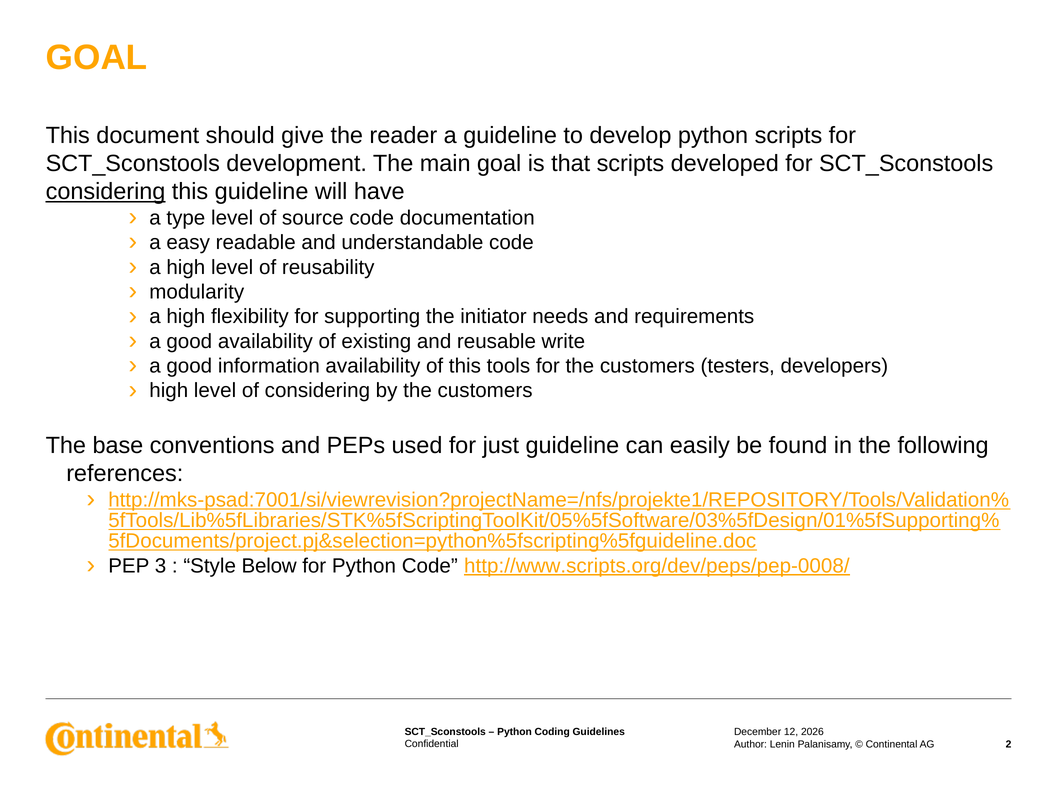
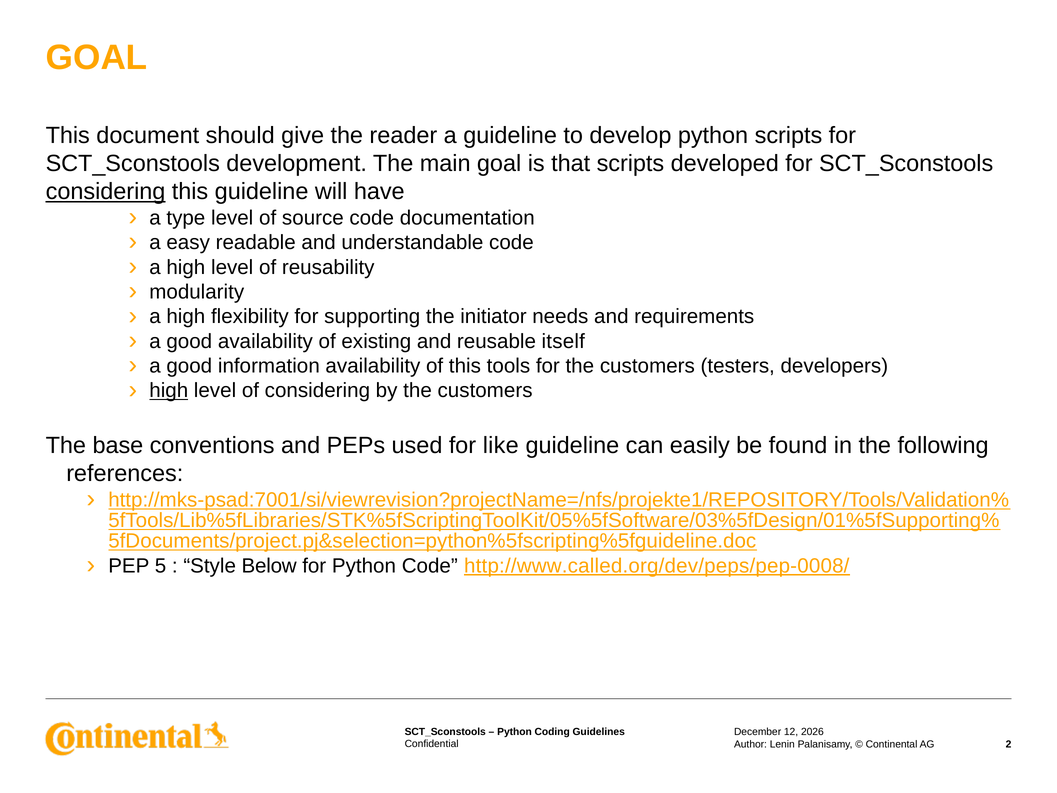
write: write -> itself (563, 341)
high underline: none -> present (169, 391)
just: just -> like (501, 445)
3: 3 -> 5 (160, 566)
http://www.scripts.org/dev/peps/pep-0008/: http://www.scripts.org/dev/peps/pep-0008/ -> http://www.called.org/dev/peps/pep-0008/ (657, 566)
